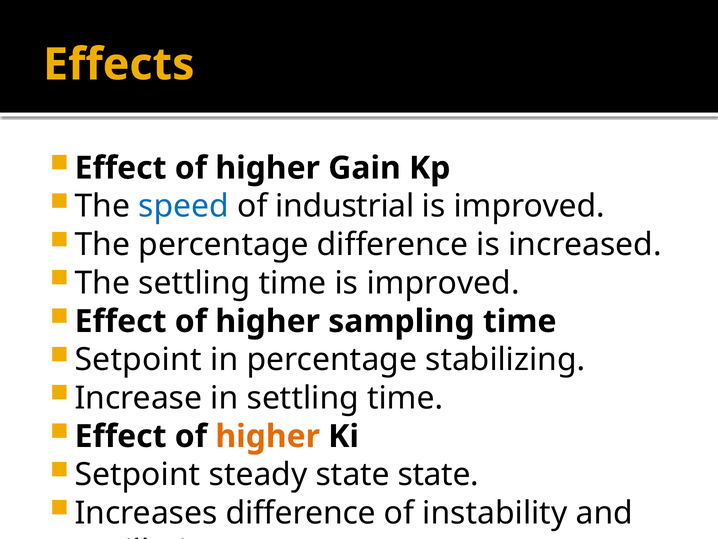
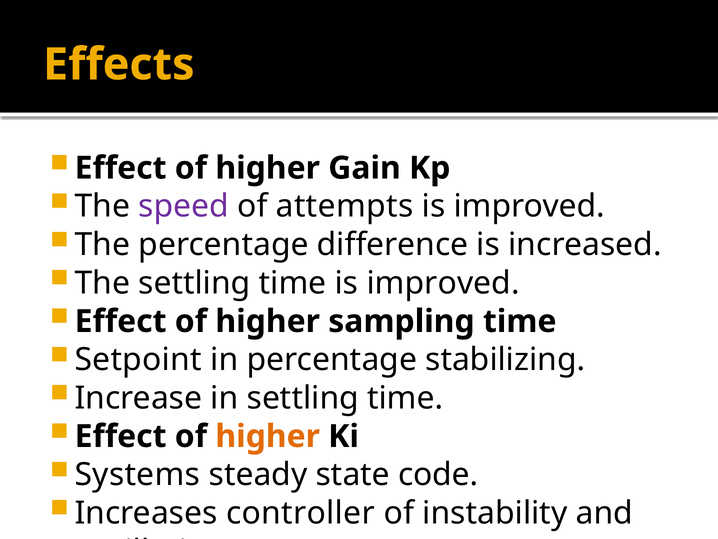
speed colour: blue -> purple (184, 206)
industrial: industrial -> attempts (345, 206)
Setpoint: Setpoint -> Systems (137, 474)
state state: state -> code (438, 474)
Increases difference: difference -> controller (301, 513)
